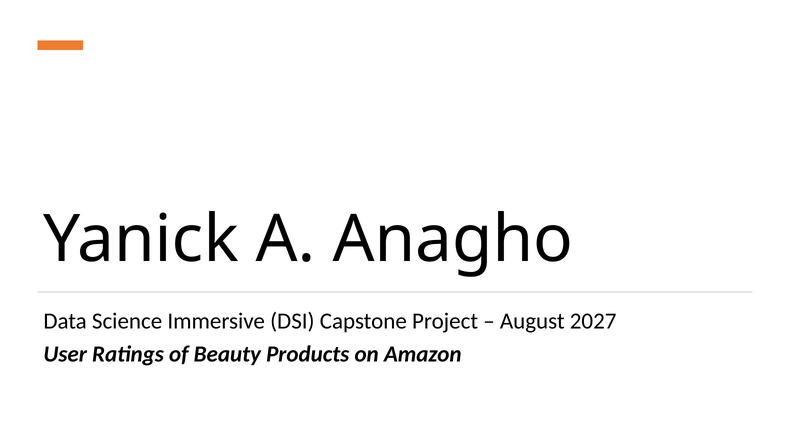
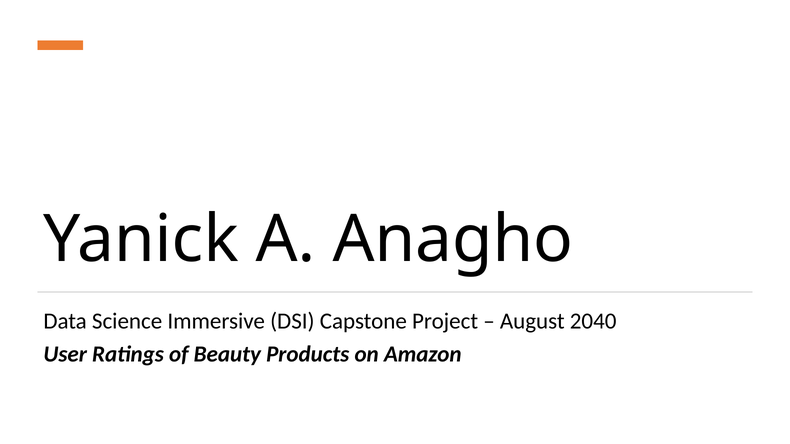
2027: 2027 -> 2040 (593, 321)
